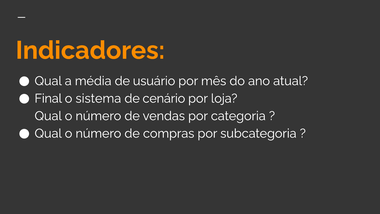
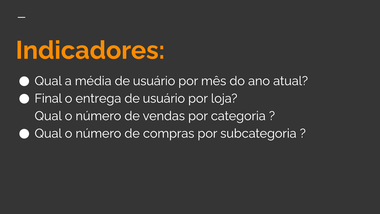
sistema: sistema -> entrega (98, 98)
cenário: cenário -> usuário (164, 98)
